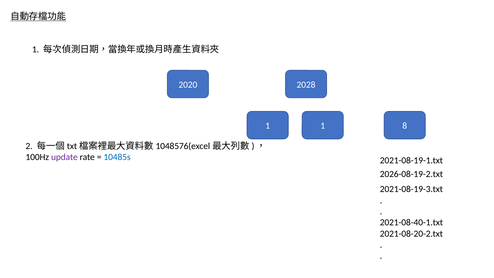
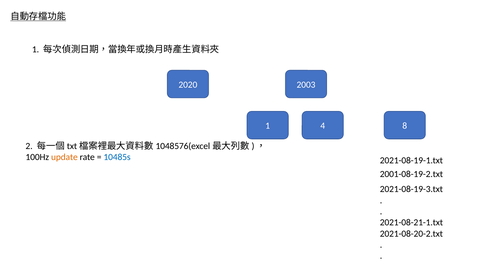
2028: 2028 -> 2003 (306, 85)
1 1: 1 -> 4 (323, 126)
update colour: purple -> orange (64, 157)
2026-08-19-2.txt: 2026-08-19-2.txt -> 2001-08-19-2.txt (411, 174)
2021-08-40-1.txt: 2021-08-40-1.txt -> 2021-08-21-1.txt (411, 222)
